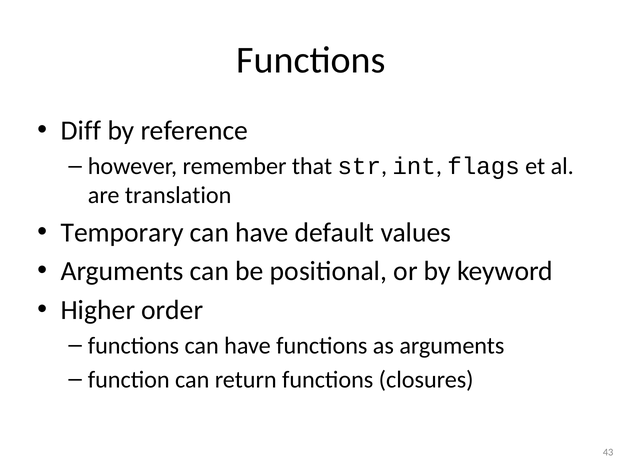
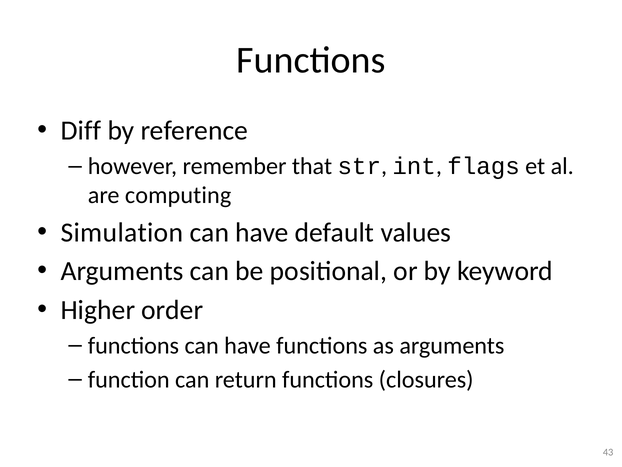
translation: translation -> computing (178, 195)
Temporary: Temporary -> Simulation (122, 232)
